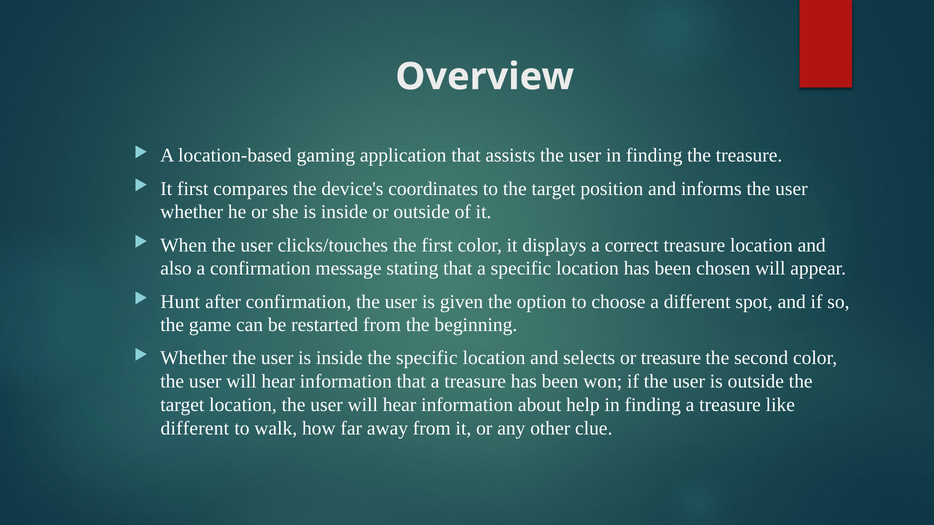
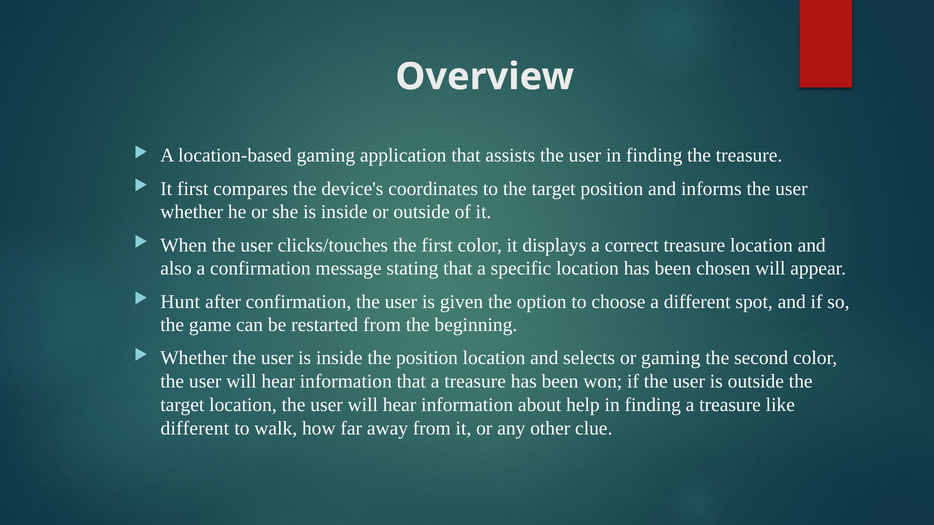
the specific: specific -> position (427, 358)
or treasure: treasure -> gaming (671, 358)
